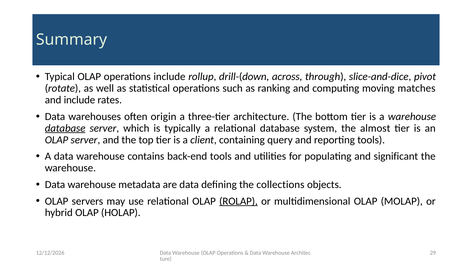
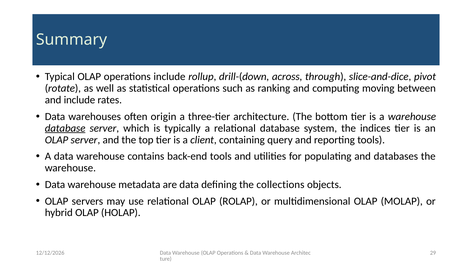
matches: matches -> between (417, 88)
almost: almost -> indices (375, 128)
significant: significant -> databases (396, 157)
ROLAP underline: present -> none (238, 201)
